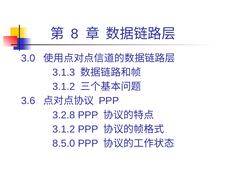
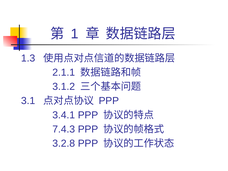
8: 8 -> 1 (75, 34)
3.0: 3.0 -> 1.3 (28, 58)
3.1.3: 3.1.3 -> 2.1.1 (64, 72)
3.6: 3.6 -> 3.1 (28, 101)
3.2.8: 3.2.8 -> 3.4.1 (64, 115)
3.1.2: 3.1.2 -> 7.4.3 (64, 129)
8.5.0: 8.5.0 -> 3.2.8 (64, 143)
